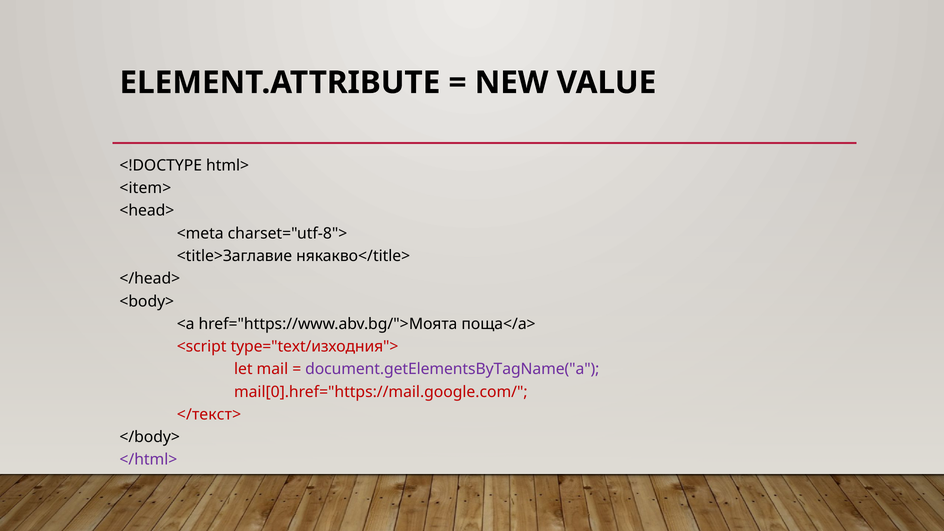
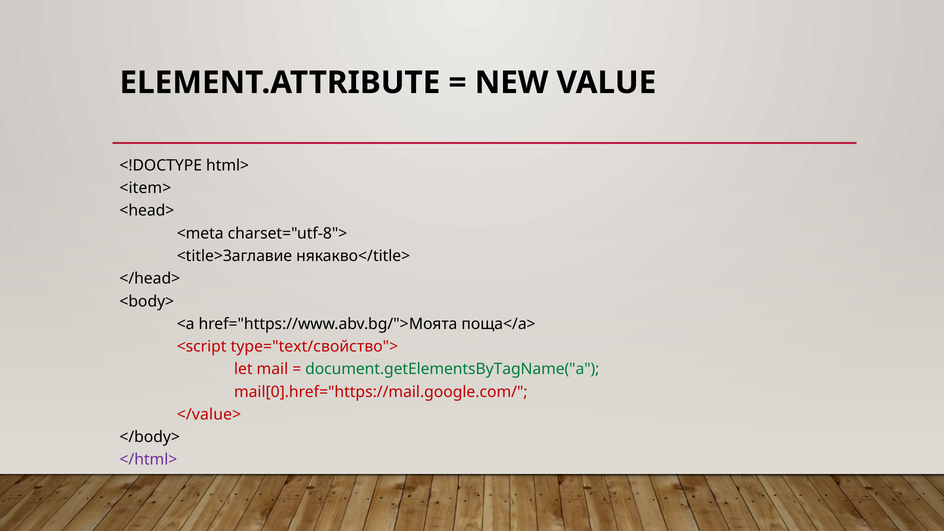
type="text/изходния">: type="text/изходния"> -> type="text/свойство"> (314, 347)
document.getElementsByTagName("a colour: purple -> green (452, 369)
</текст>: </текст> -> </value> (209, 415)
